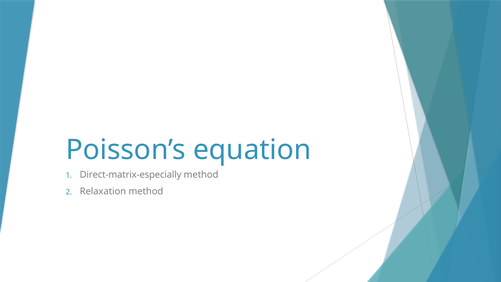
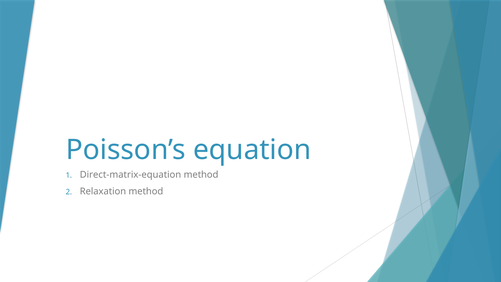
Direct-matrix-especially: Direct-matrix-especially -> Direct-matrix-equation (130, 175)
